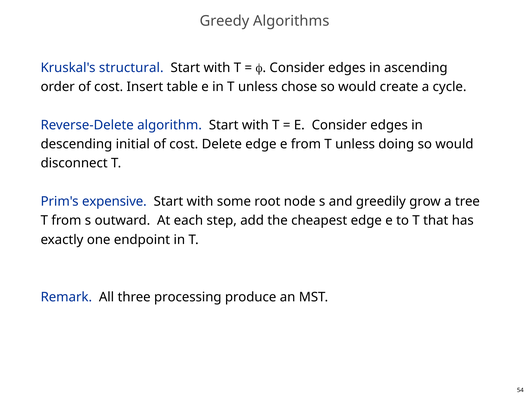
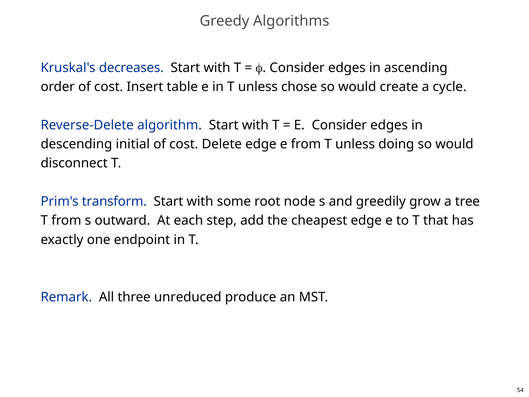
structural: structural -> decreases (131, 68)
expensive: expensive -> transform (114, 201)
processing: processing -> unreduced (188, 297)
